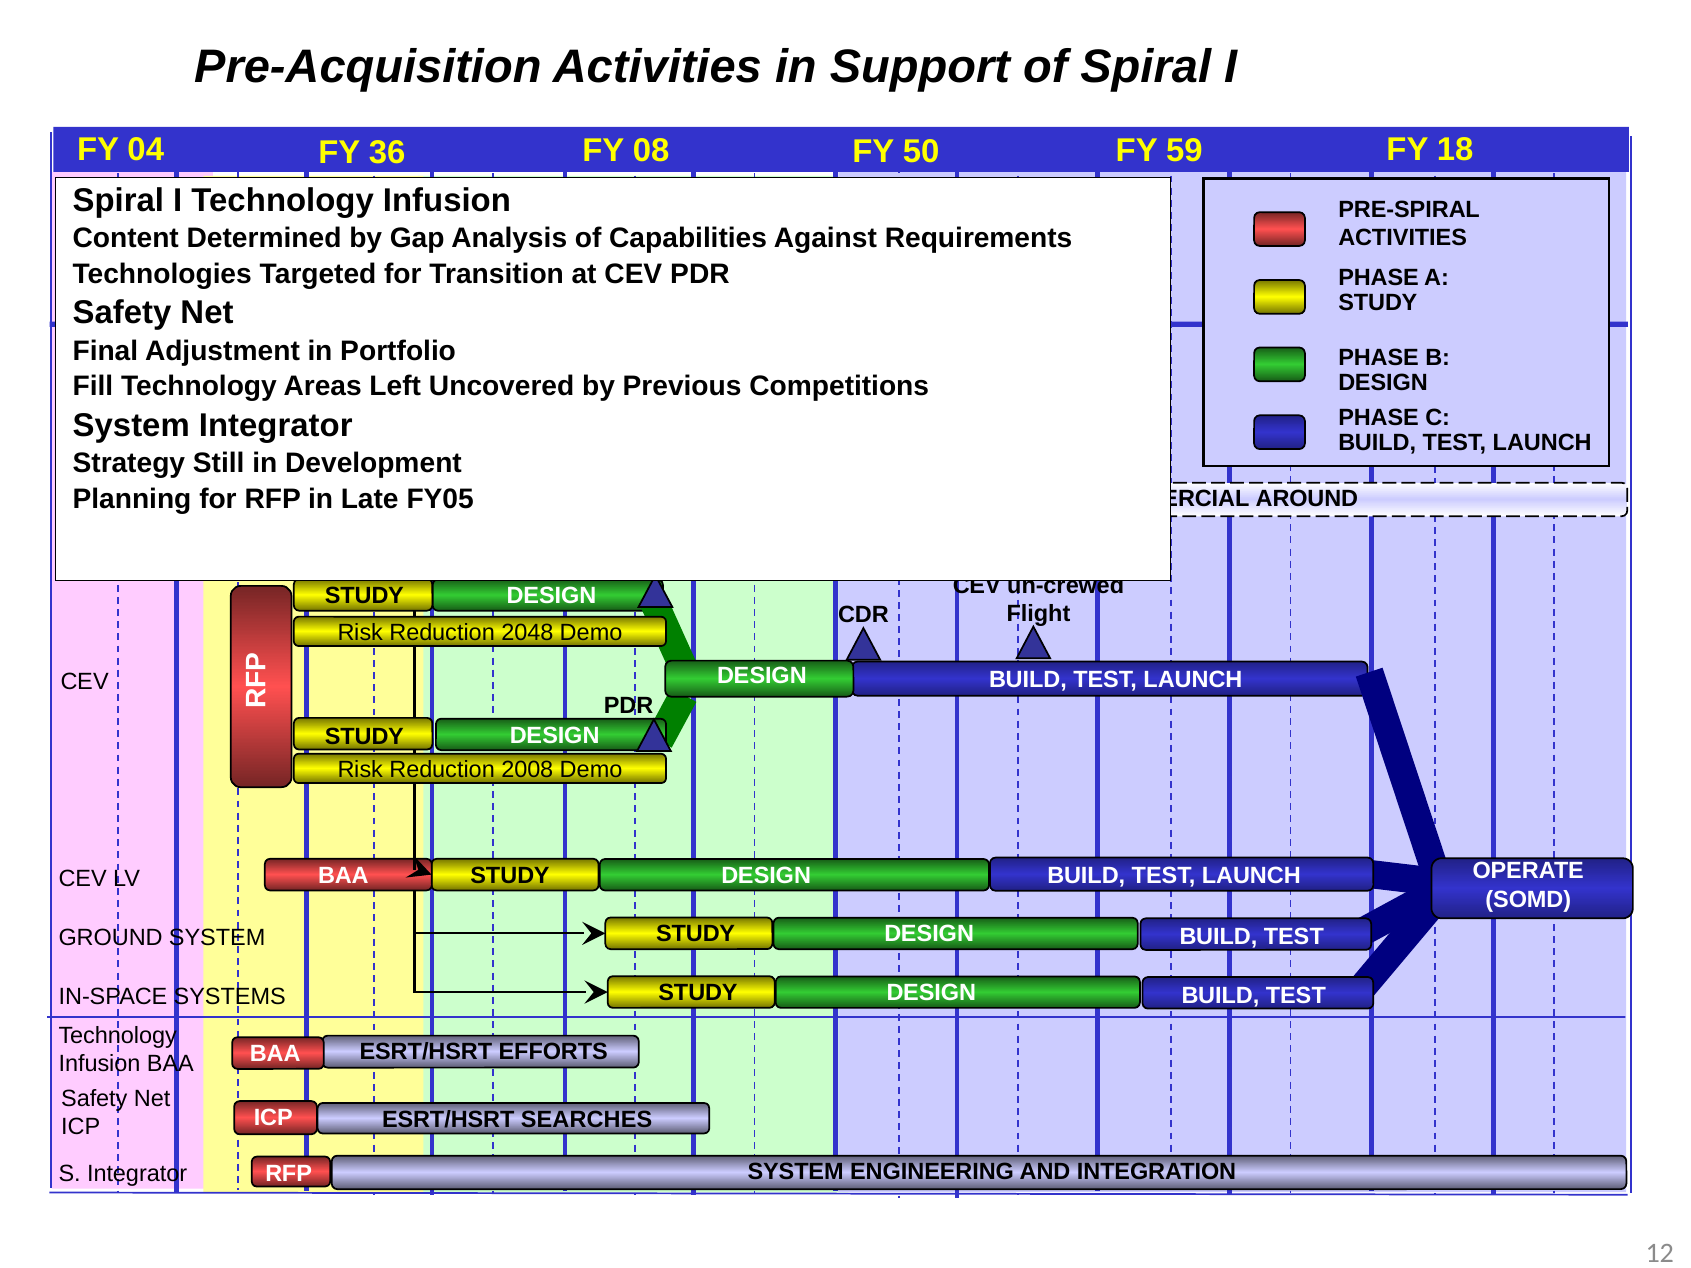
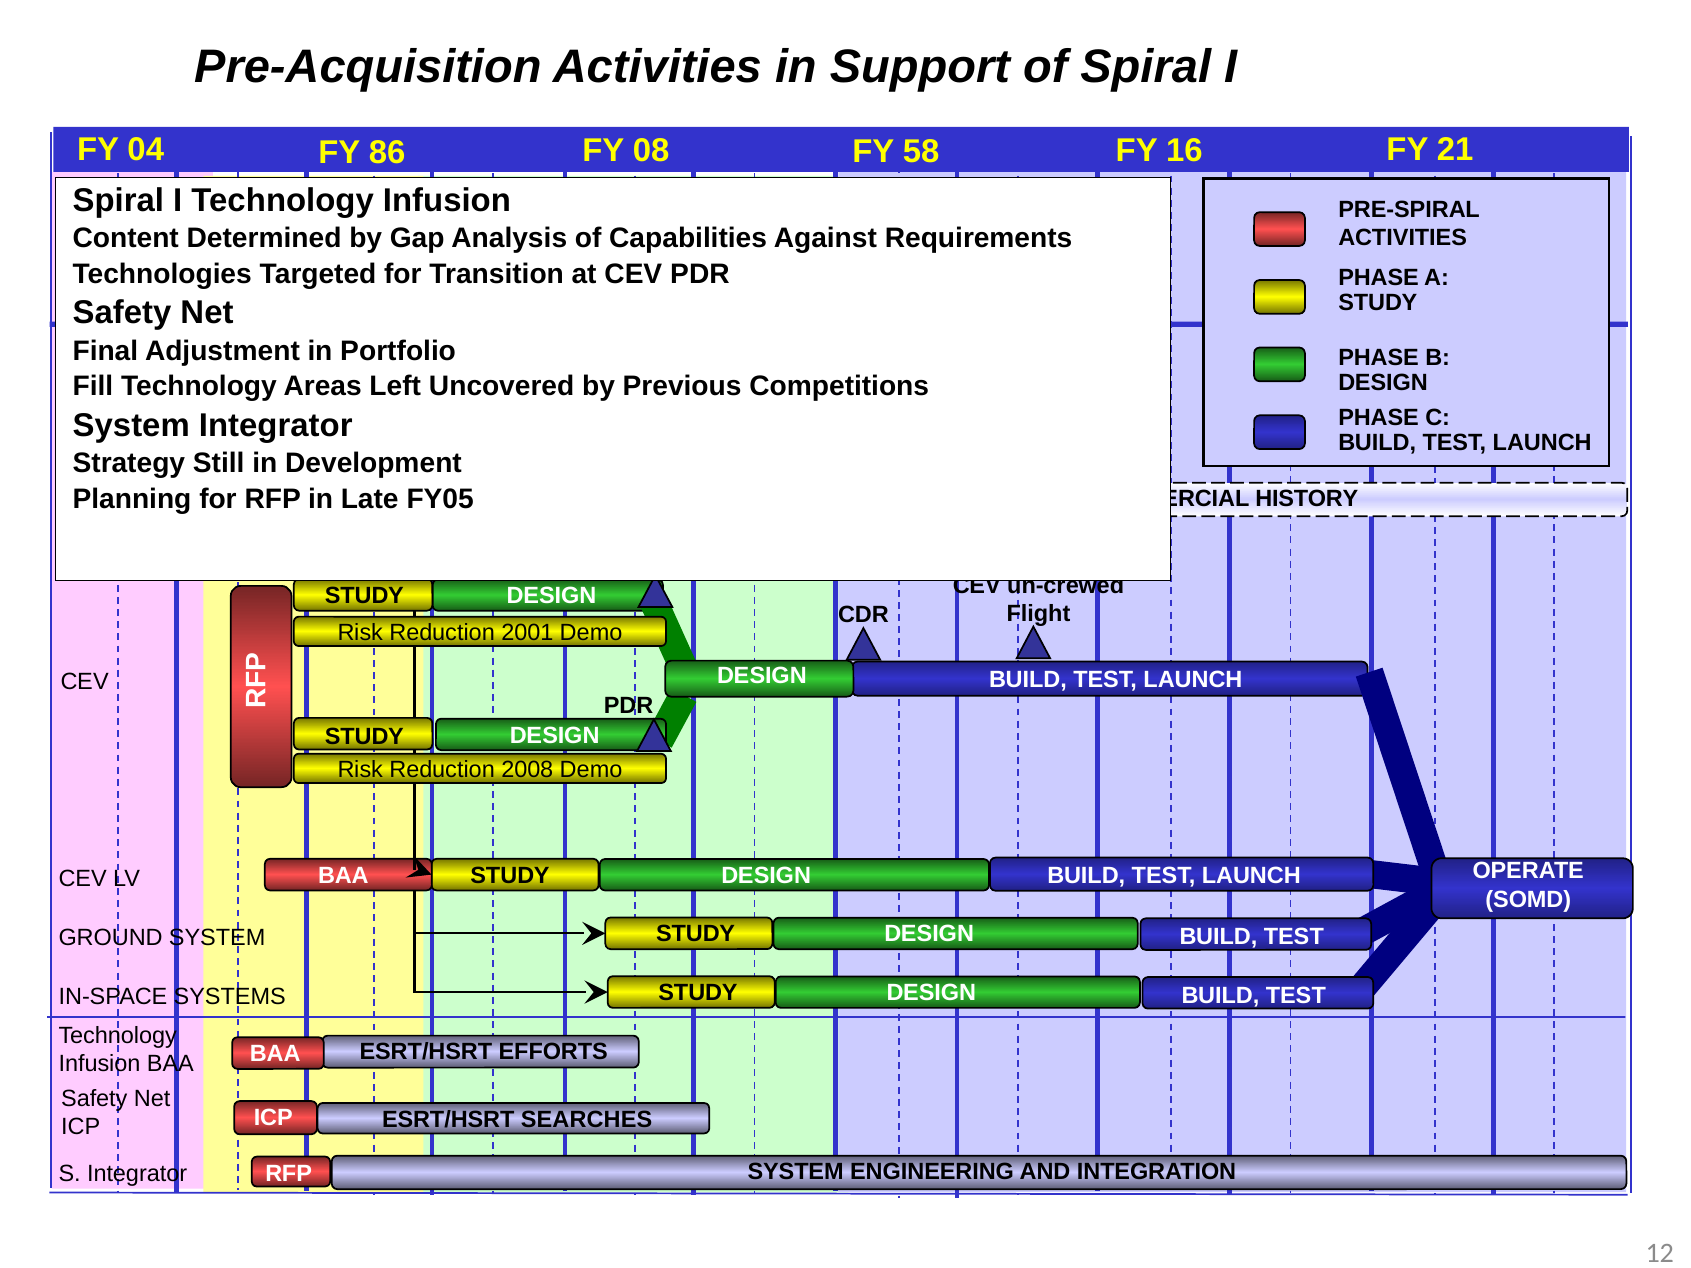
36: 36 -> 86 (387, 153)
59: 59 -> 16 (1184, 151)
18: 18 -> 21 (1455, 150)
50: 50 -> 58 (921, 152)
AROUND: AROUND -> HISTORY (1307, 499)
2048: 2048 -> 2001 (527, 633)
